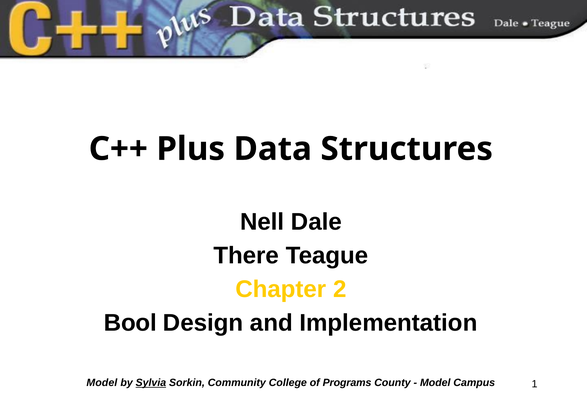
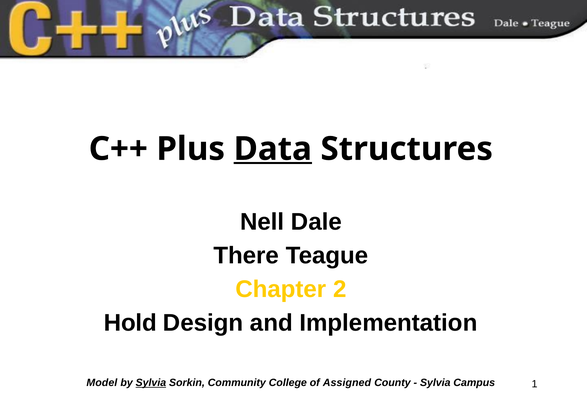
Data underline: none -> present (273, 149)
Bool: Bool -> Hold (130, 323)
Programs: Programs -> Assigned (347, 383)
Model: Model -> Sylvia (435, 383)
